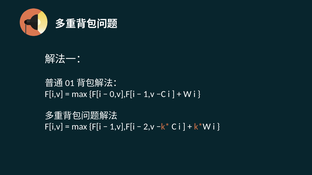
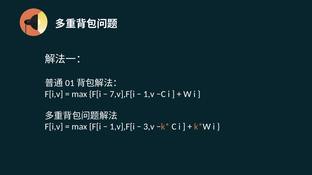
0,v],F[i: 0,v],F[i -> 7,v],F[i (122, 94)
2,v: 2,v -> 3,v (149, 127)
